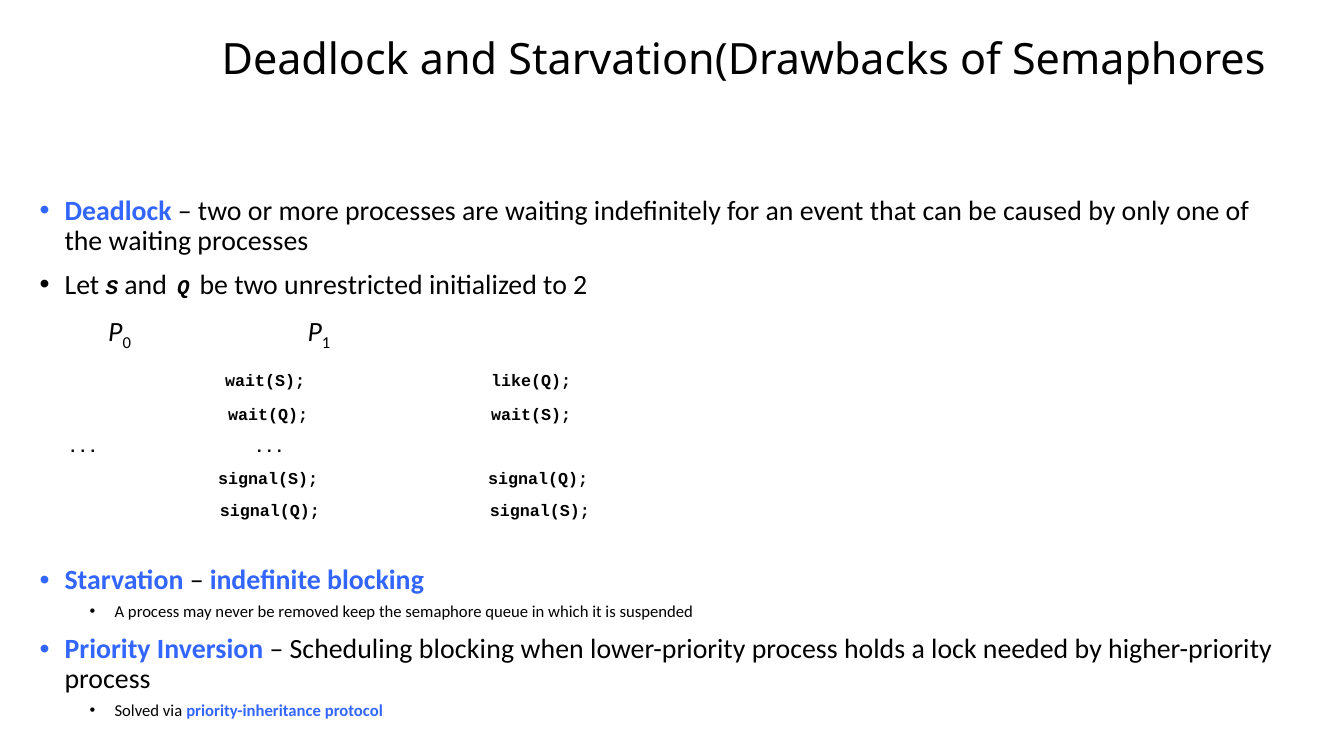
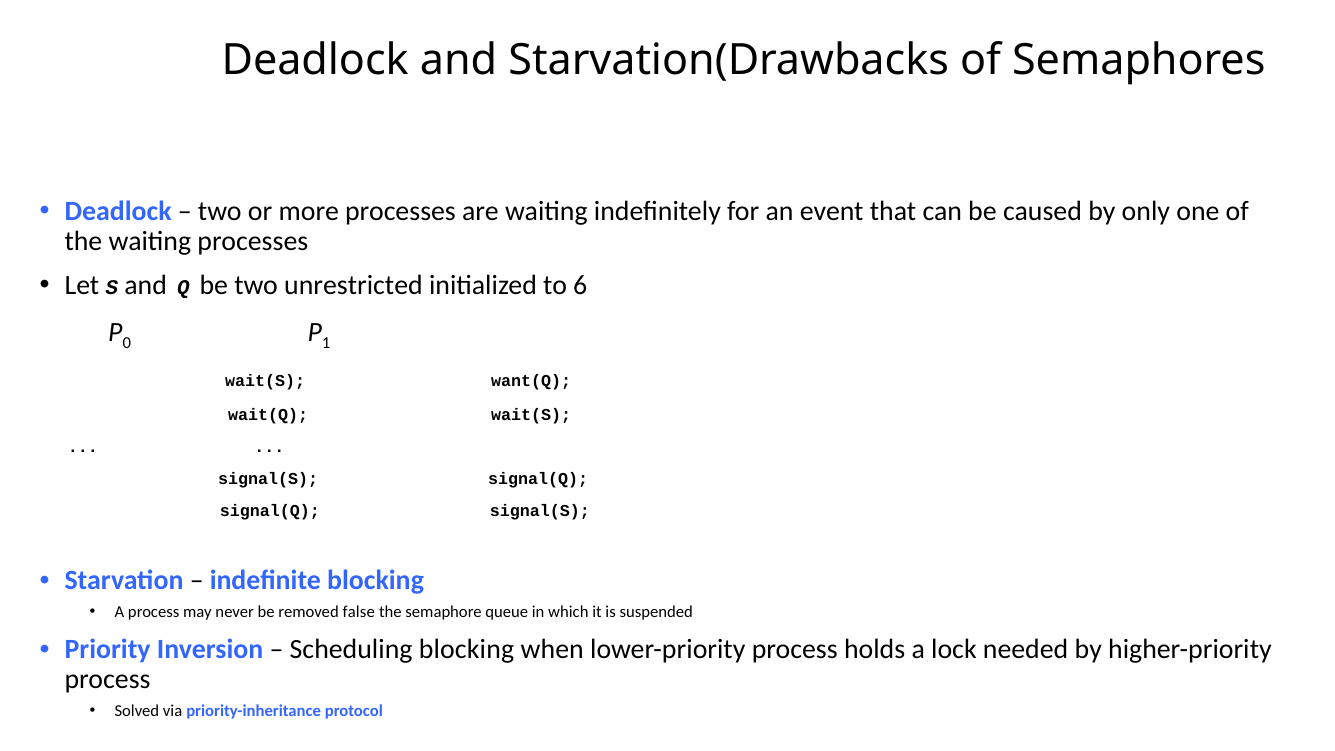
2: 2 -> 6 (580, 285)
like(Q: like(Q -> want(Q (531, 381)
keep: keep -> false (359, 612)
